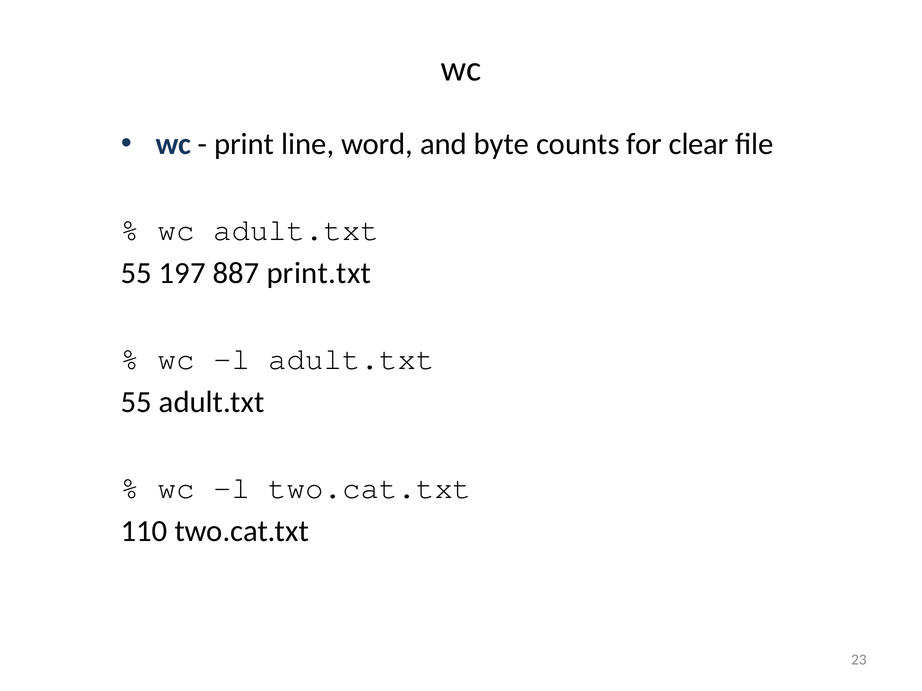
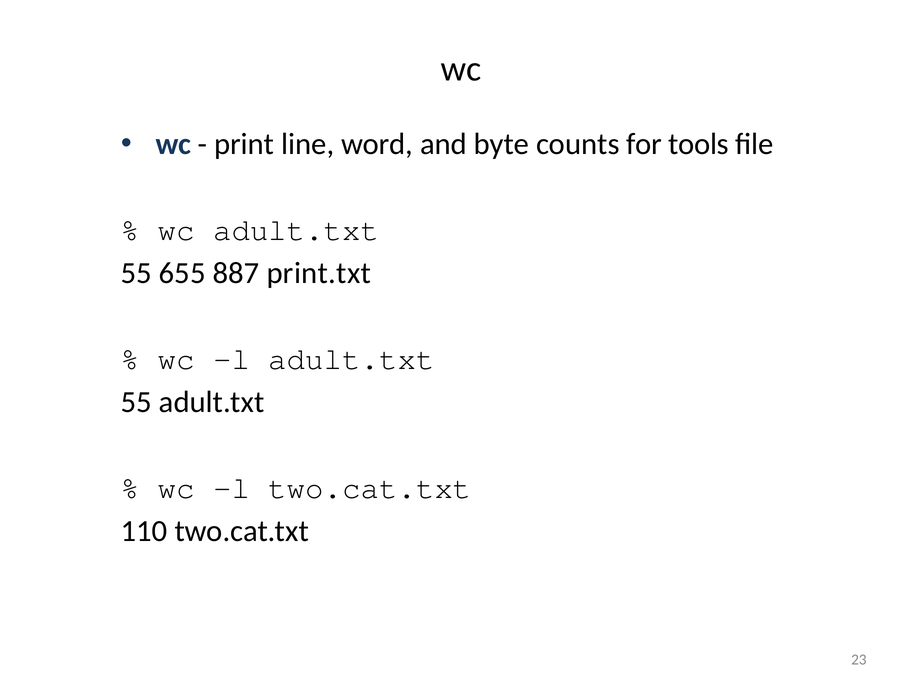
clear: clear -> tools (699, 144)
197: 197 -> 655 (182, 273)
